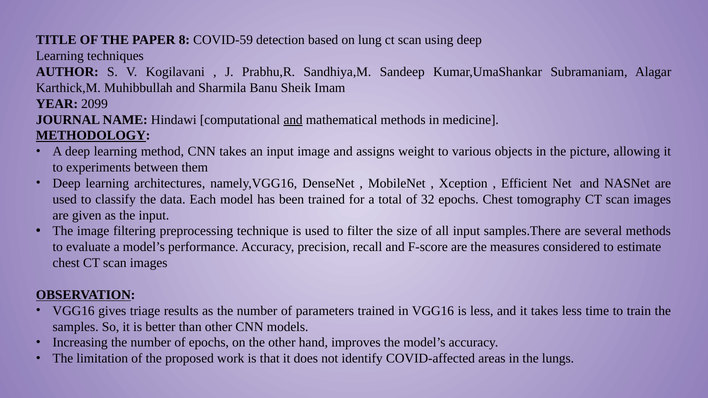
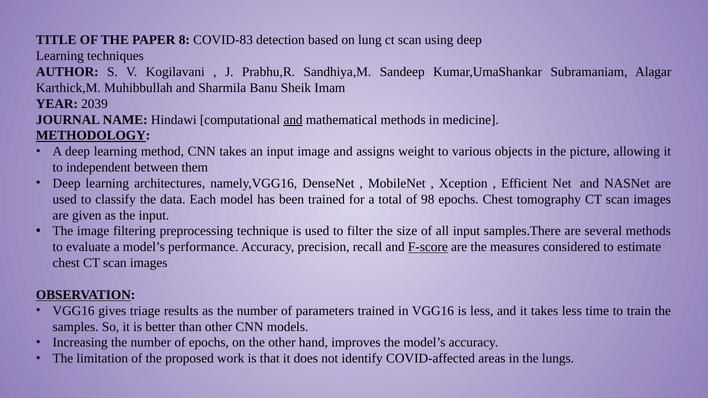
COVID-59: COVID-59 -> COVID-83 (223, 40)
2099: 2099 -> 2039 (94, 104)
experiments: experiments -> independent (98, 168)
32: 32 -> 98 (428, 199)
F-score underline: none -> present (428, 247)
